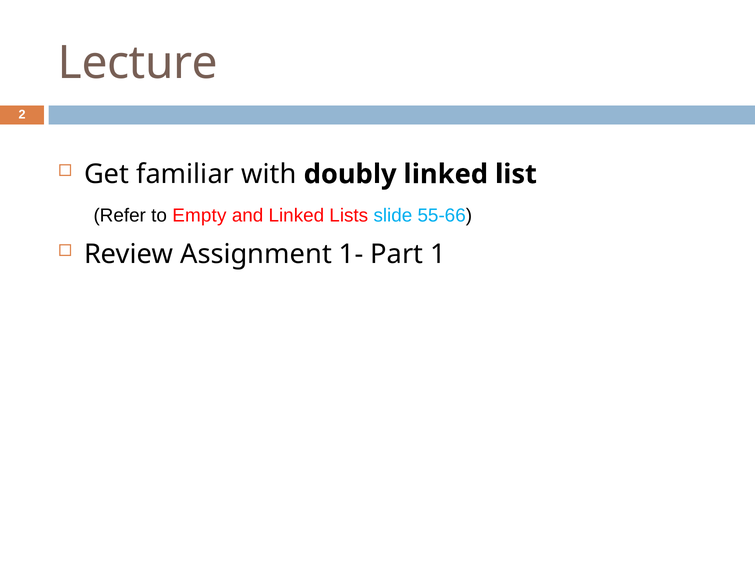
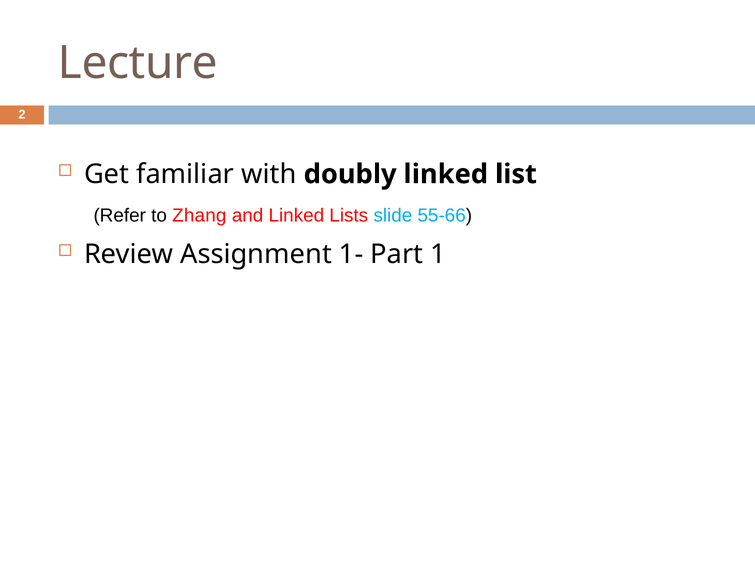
Empty: Empty -> Zhang (199, 216)
